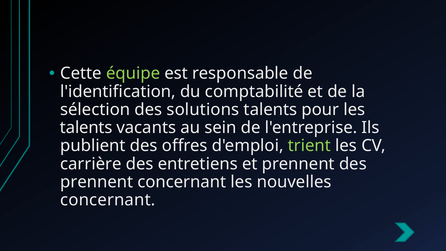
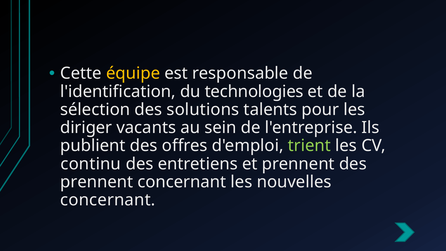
équipe colour: light green -> yellow (133, 73)
comptabilité: comptabilité -> technologies (254, 91)
talents: talents -> diriger (86, 128)
carrière: carrière -> continu (91, 164)
